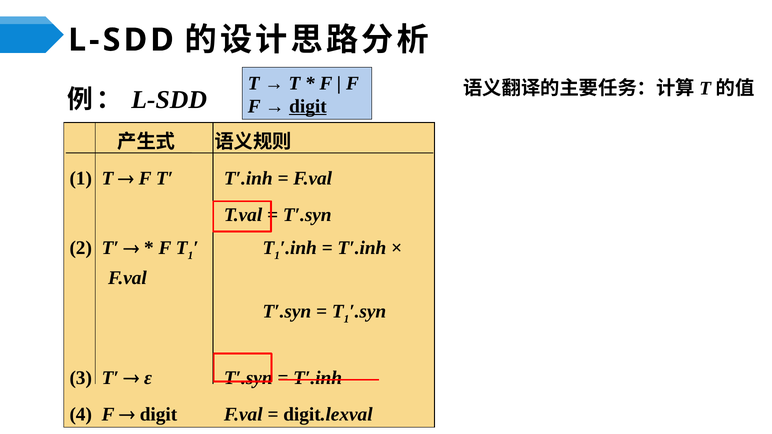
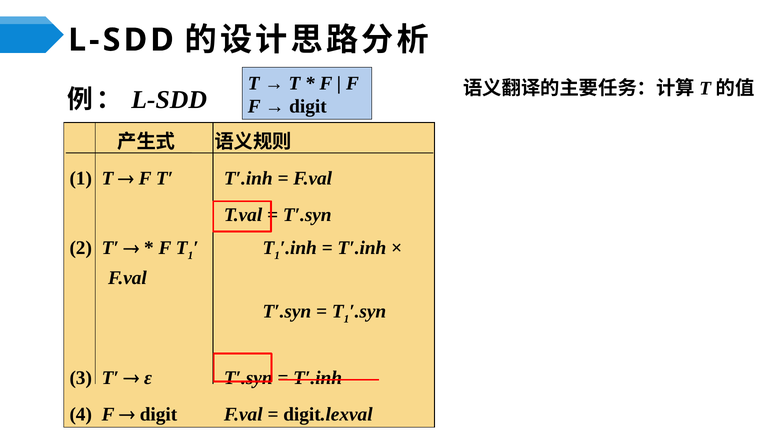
digit underline: present -> none (308, 106)
